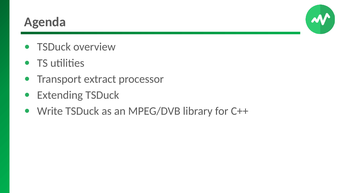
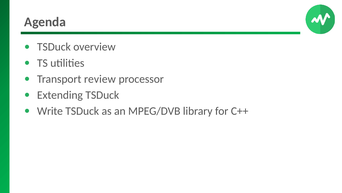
extract: extract -> review (100, 79)
